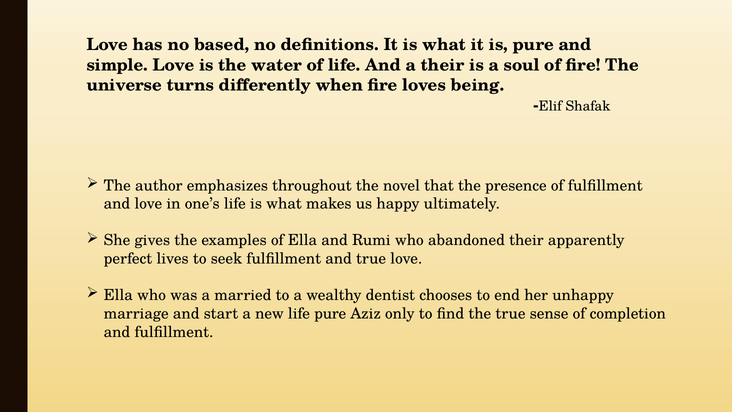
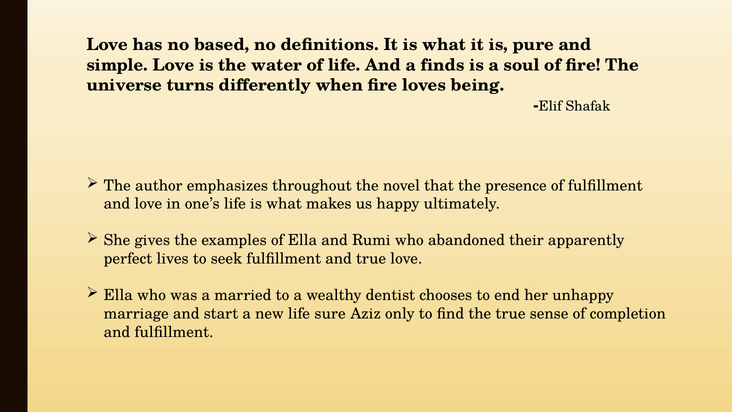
a their: their -> finds (443, 65)
life pure: pure -> sure (330, 314)
